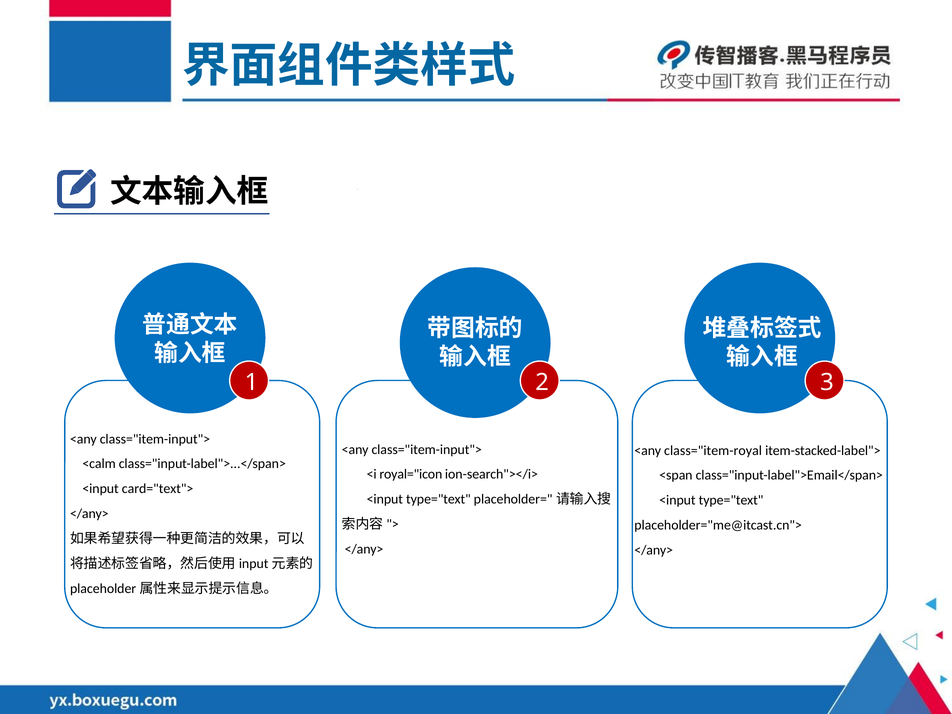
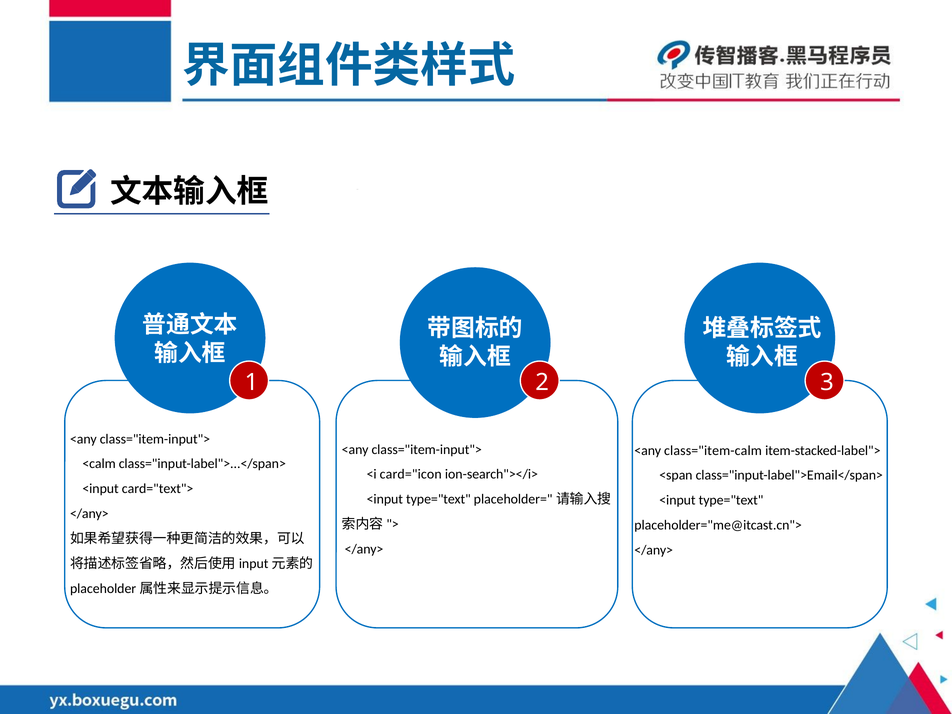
class="item-royal: class="item-royal -> class="item-calm (713, 450)
royal="icon: royal="icon -> card="icon (411, 474)
